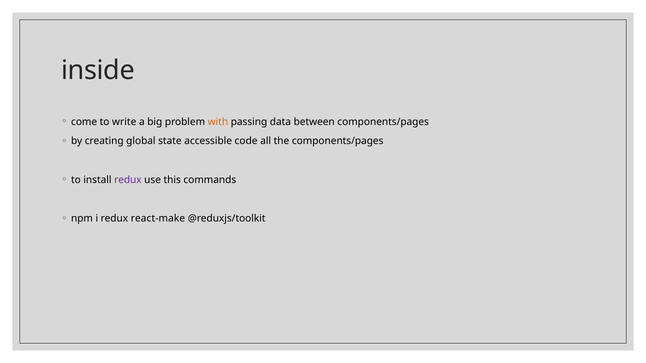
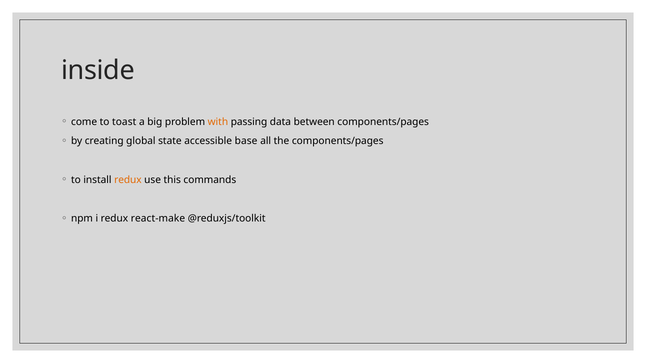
write: write -> toast (124, 122)
code: code -> base (246, 141)
redux colour: purple -> orange (128, 180)
